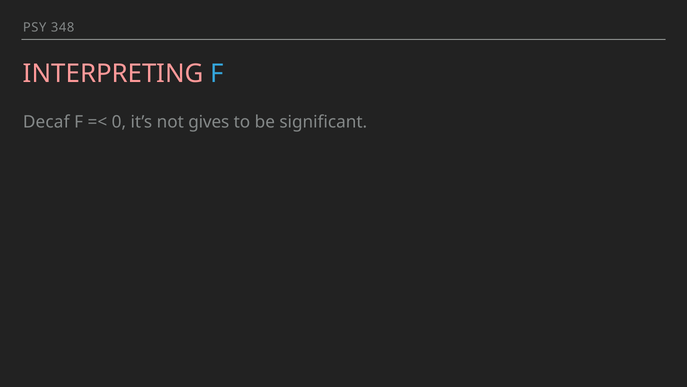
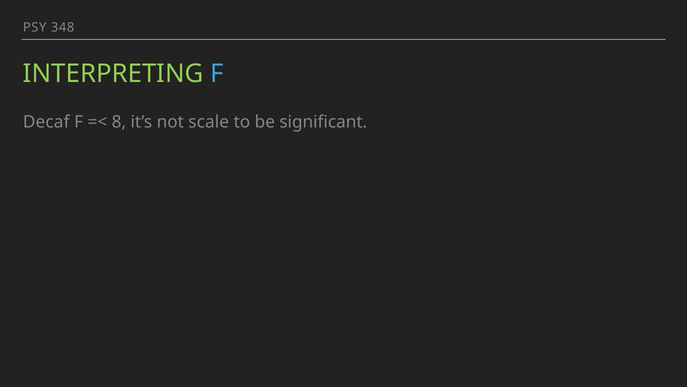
INTERPRETING colour: pink -> light green (113, 74)
0: 0 -> 8 (119, 122)
gives: gives -> scale (209, 122)
